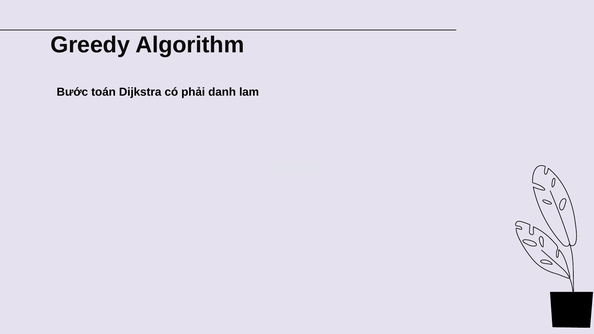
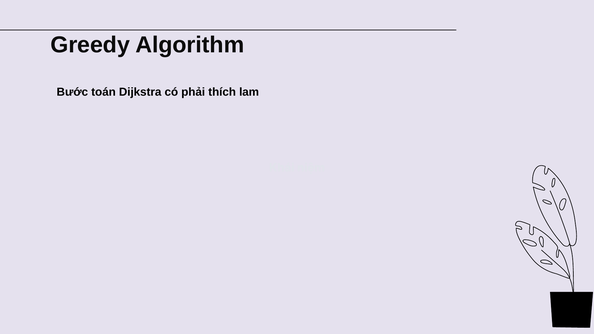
danh: danh -> thích (222, 92)
